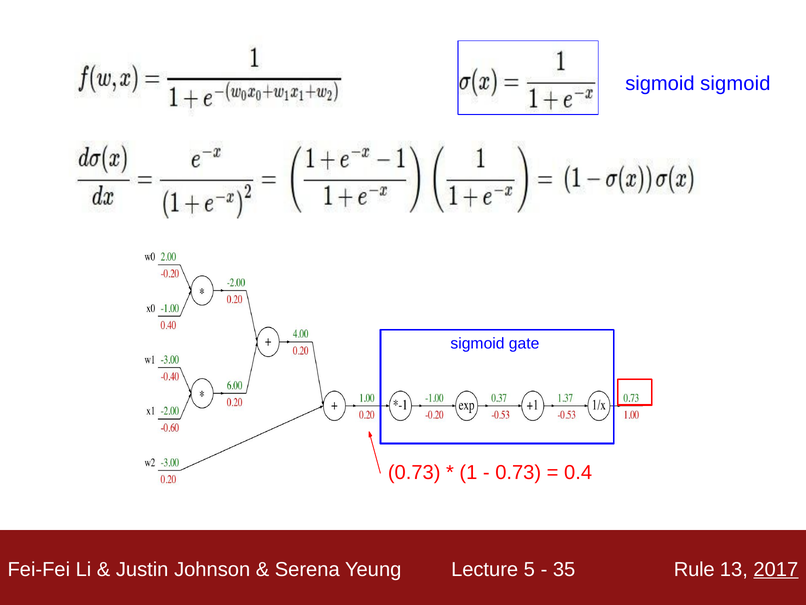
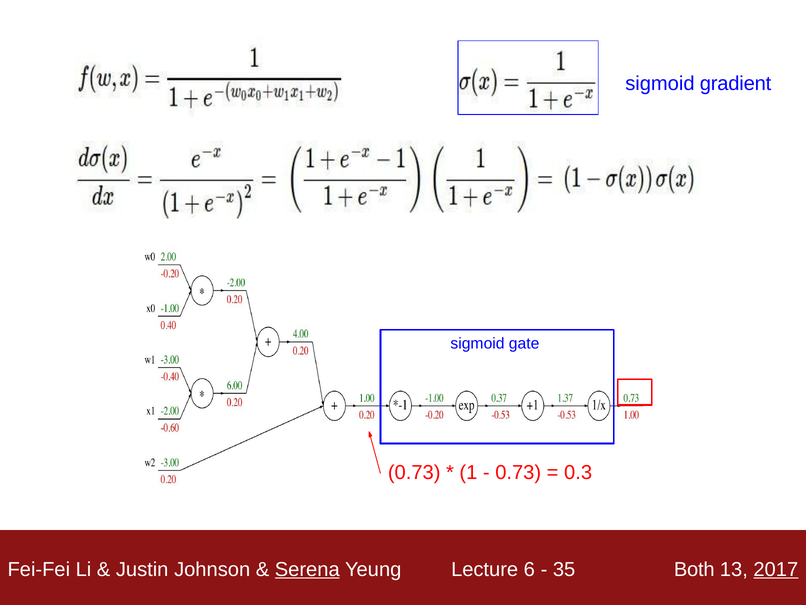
sigmoid sigmoid: sigmoid -> gradient (736, 83)
0.4: 0.4 -> 0.3 (578, 472)
Serena underline: none -> present (307, 569)
5: 5 -> 6 (529, 569)
Rule: Rule -> Both (694, 569)
